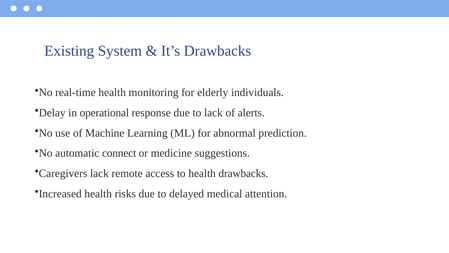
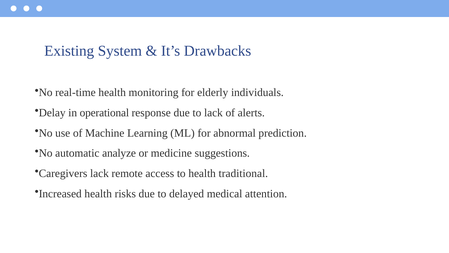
connect: connect -> analyze (119, 153)
health drawbacks: drawbacks -> traditional (243, 173)
